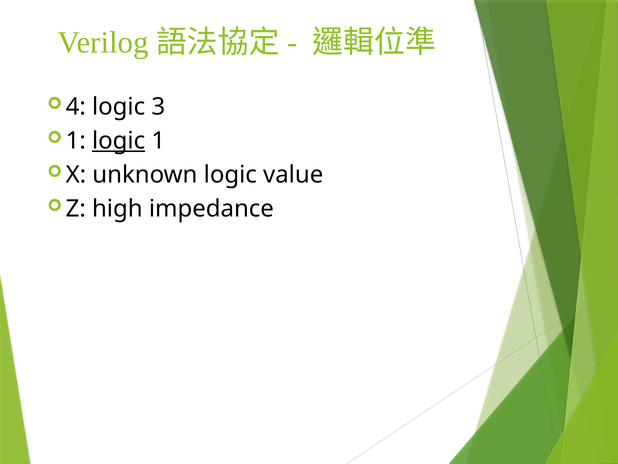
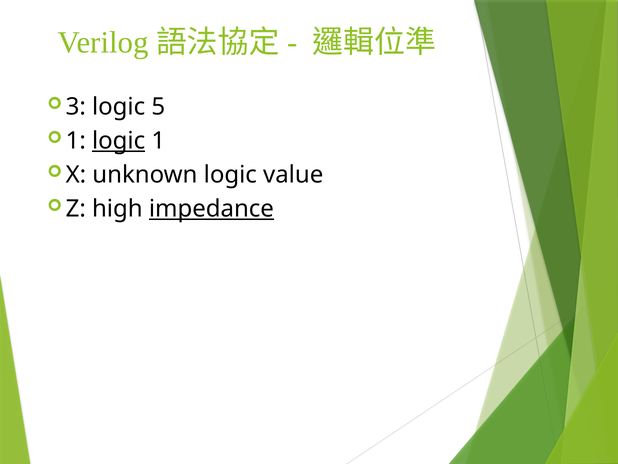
4: 4 -> 3 (76, 107)
3: 3 -> 5 (158, 107)
impedance underline: none -> present (211, 209)
